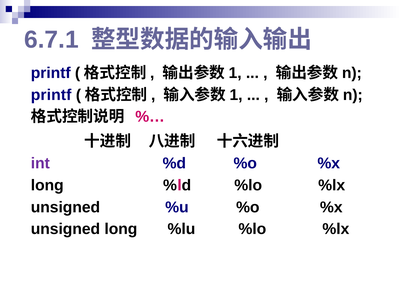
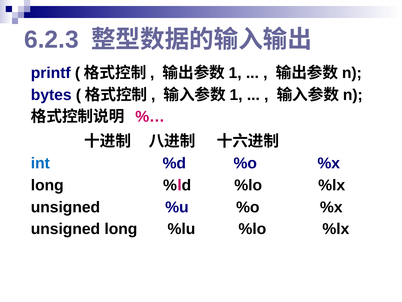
6.7.1: 6.7.1 -> 6.2.3 (51, 40)
printf: printf -> bytes (51, 95)
int colour: purple -> blue (40, 163)
